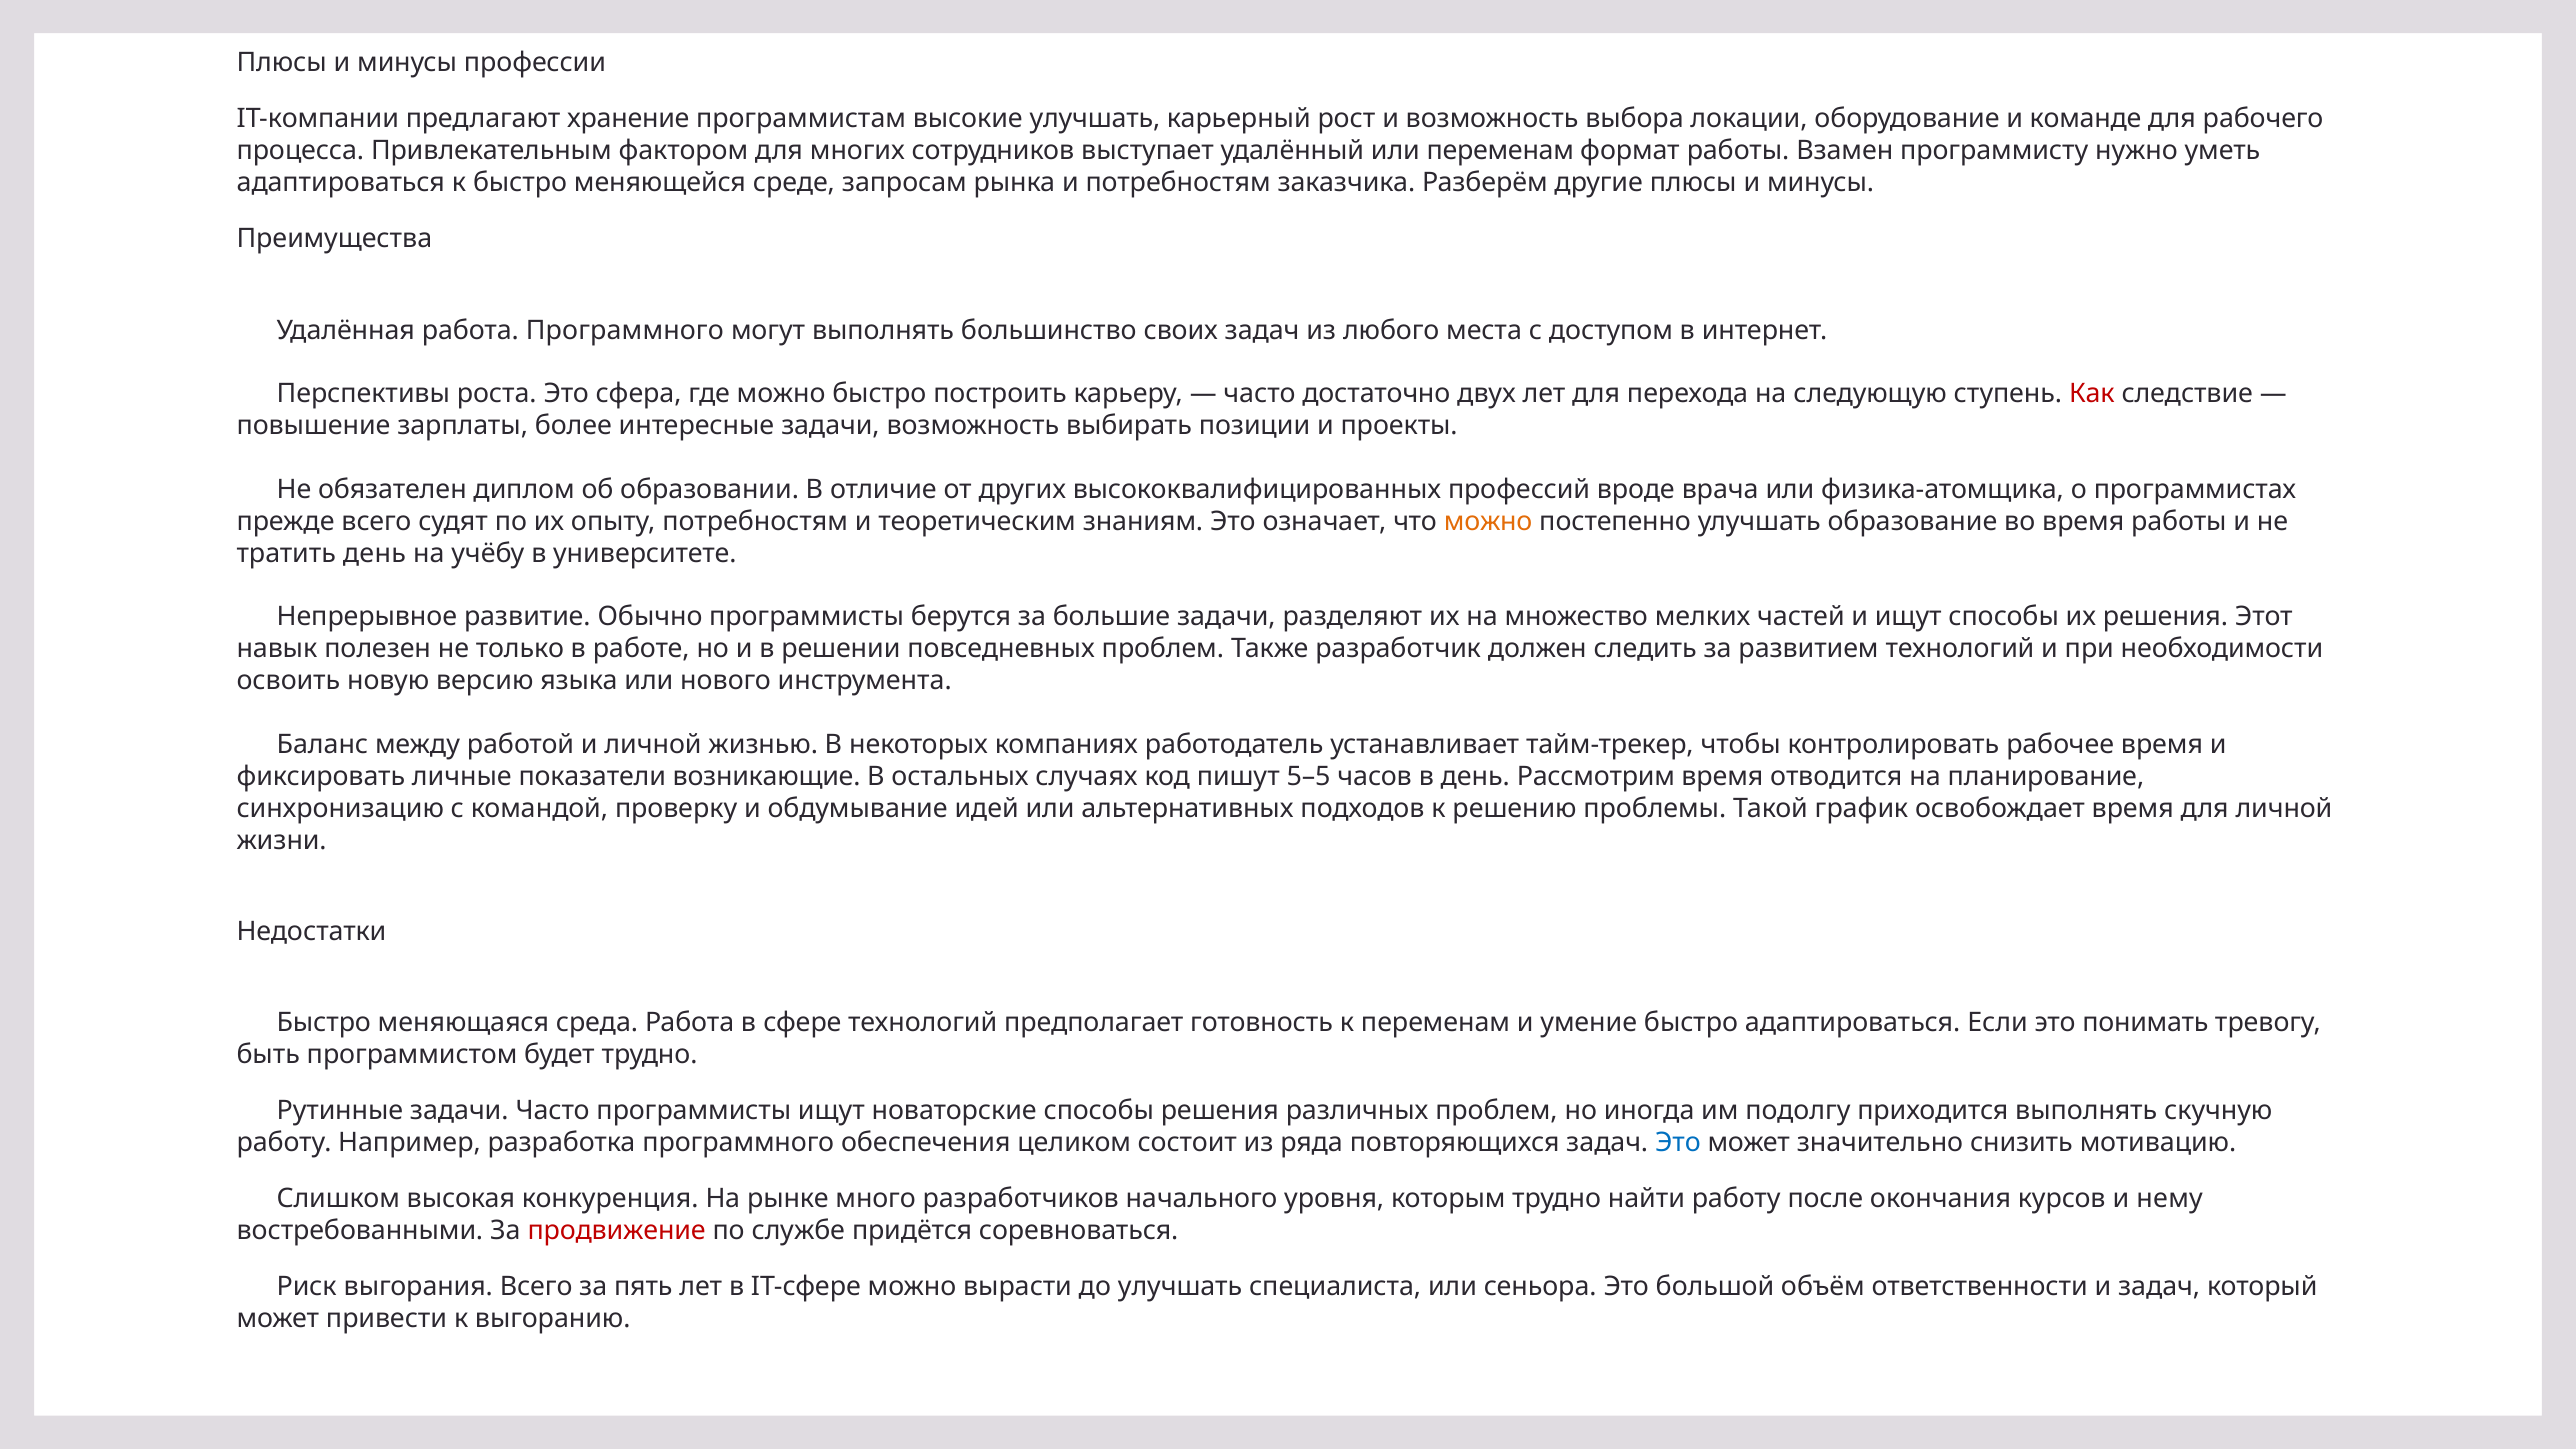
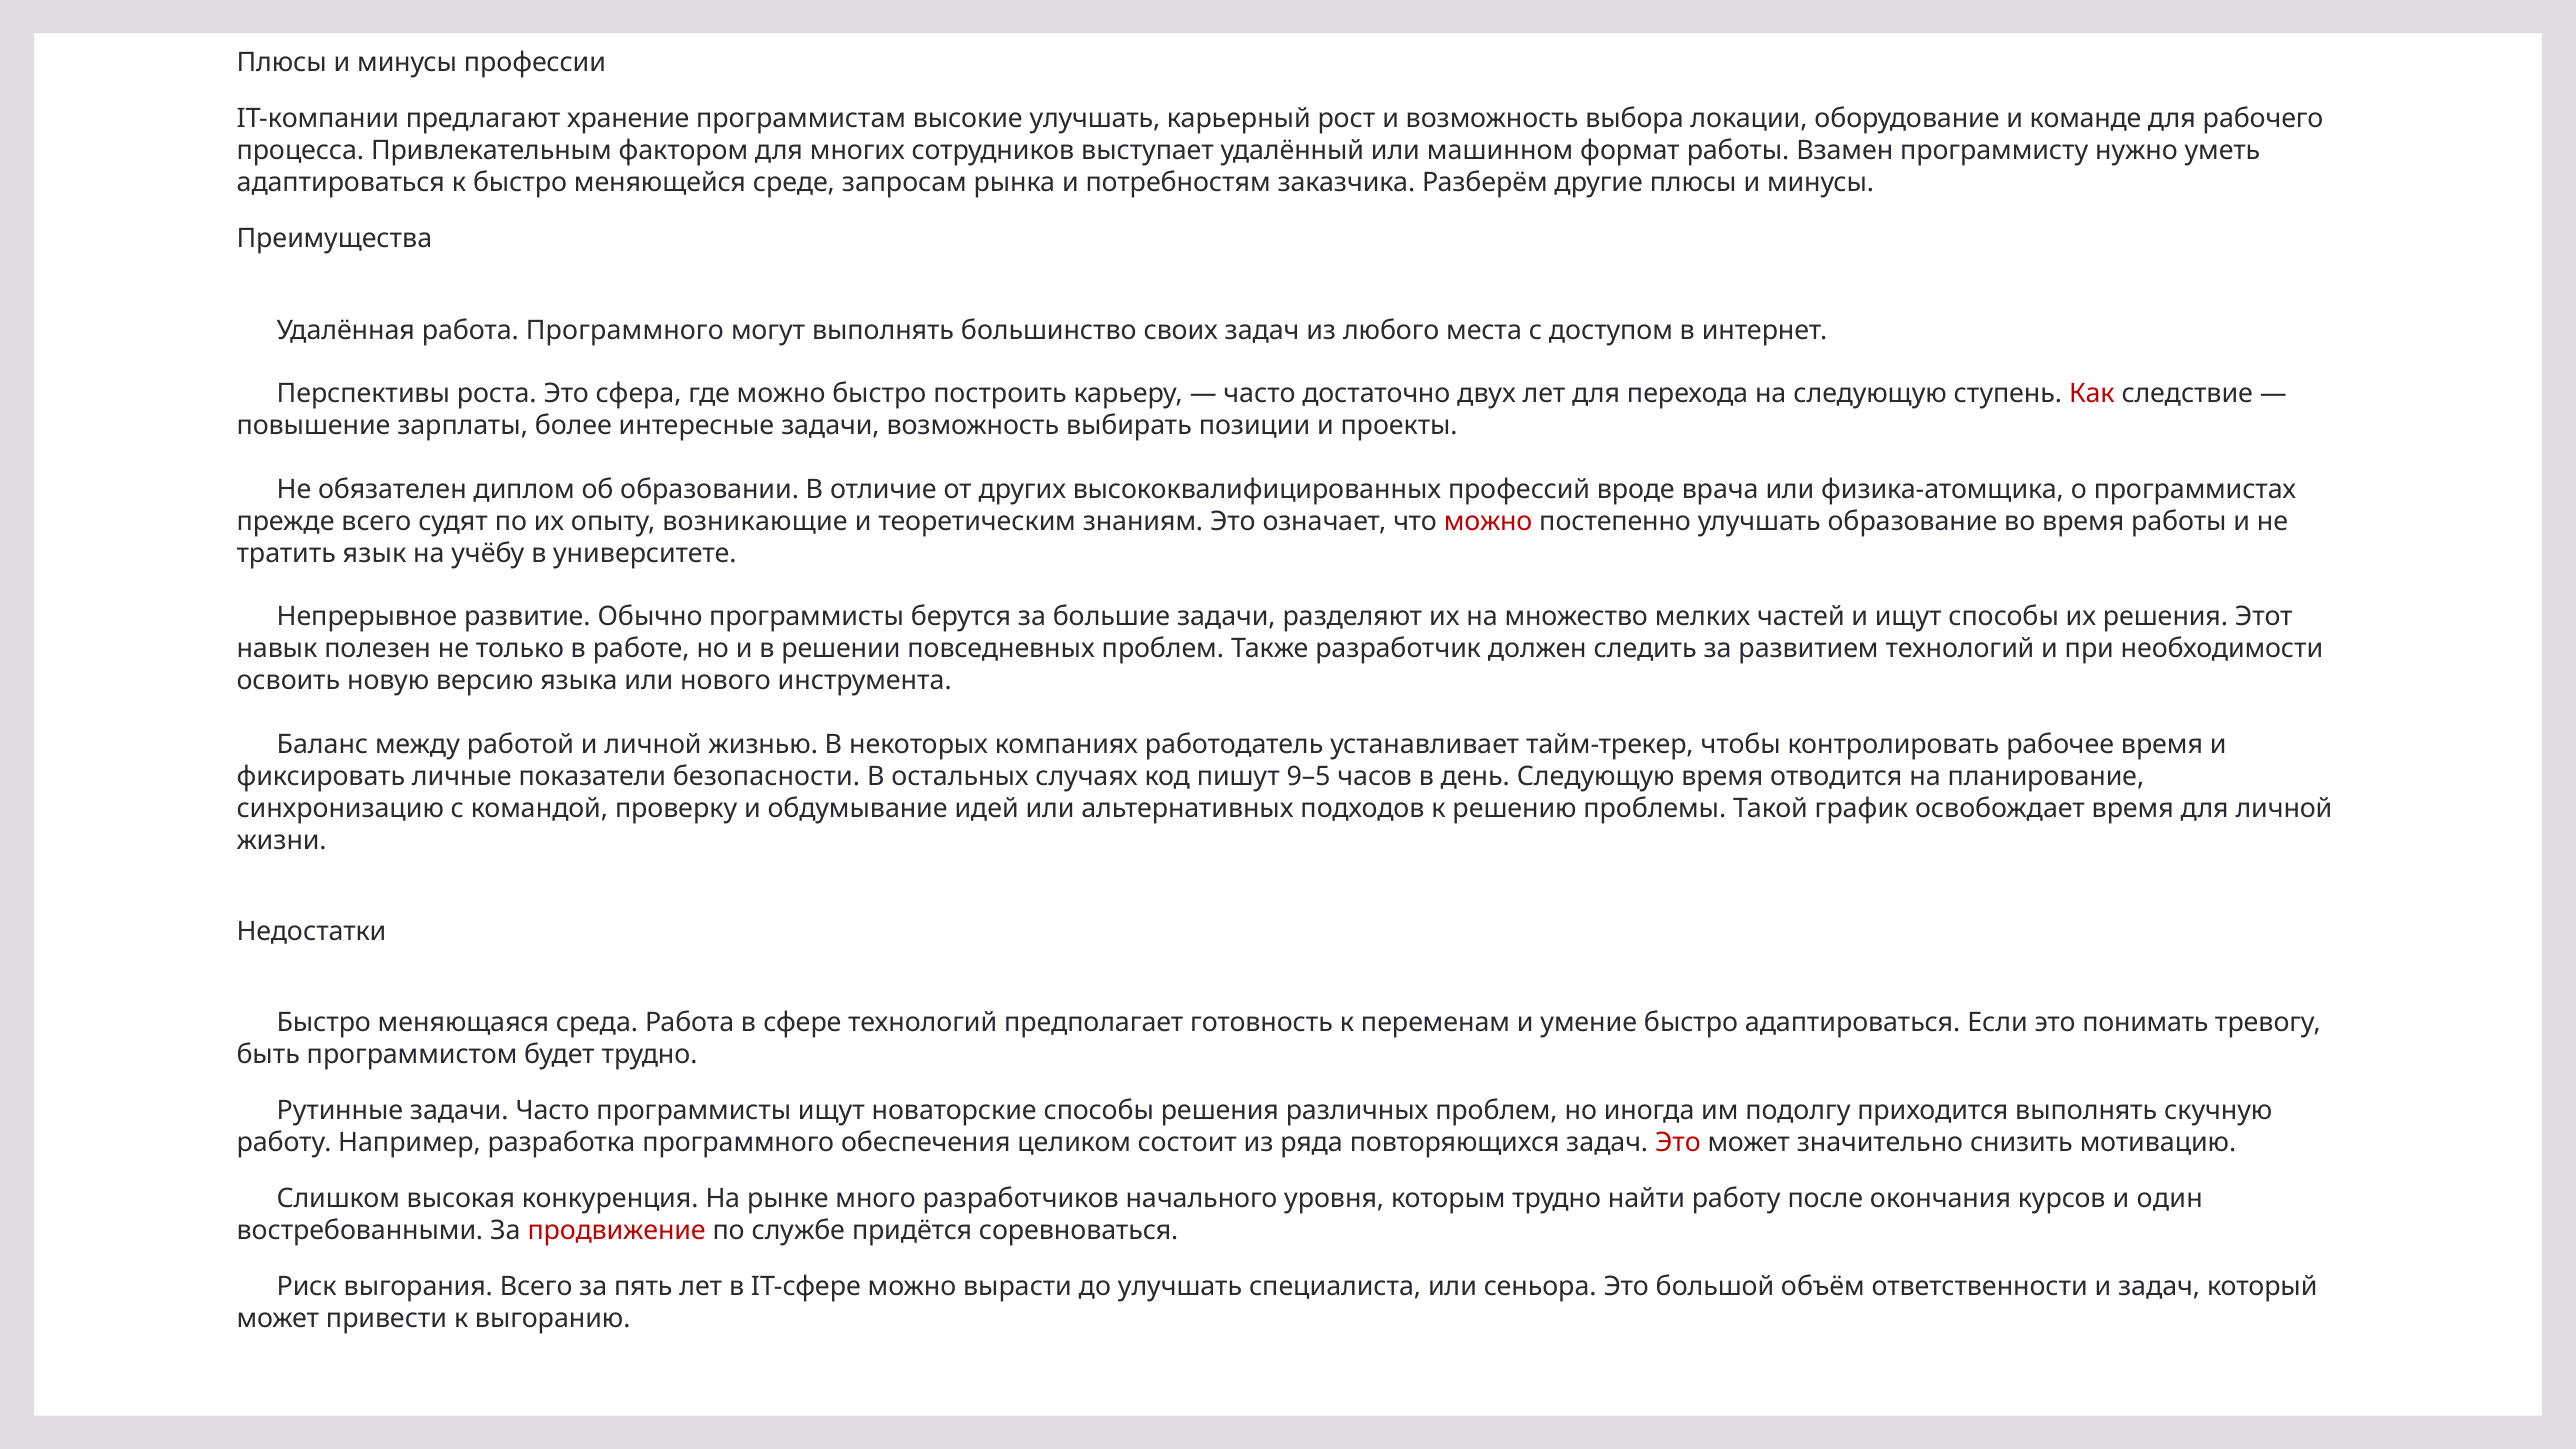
или переменам: переменам -> машинном (1500, 151)
опыту потребностям: потребностям -> возникающие (755, 521)
можно colour: orange -> red (1488, 521)
тратить день: день -> язык (374, 553)
возникающие: возникающие -> безопасности (766, 776)
5–5: 5–5 -> 9–5 (1309, 776)
день Рассмотрим: Рассмотрим -> Следующую (1596, 776)
Это colour: blue -> red (1678, 1143)
нему: нему -> один (2170, 1199)
